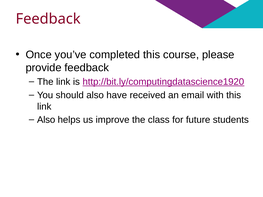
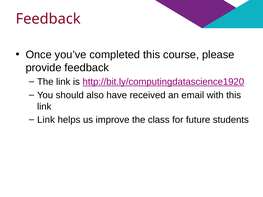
Also: Also -> Link (46, 120)
